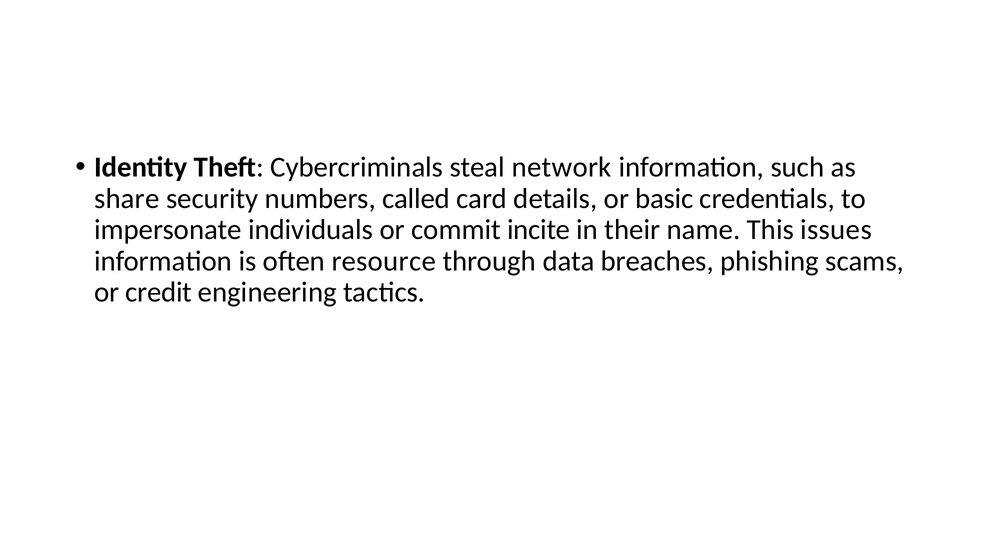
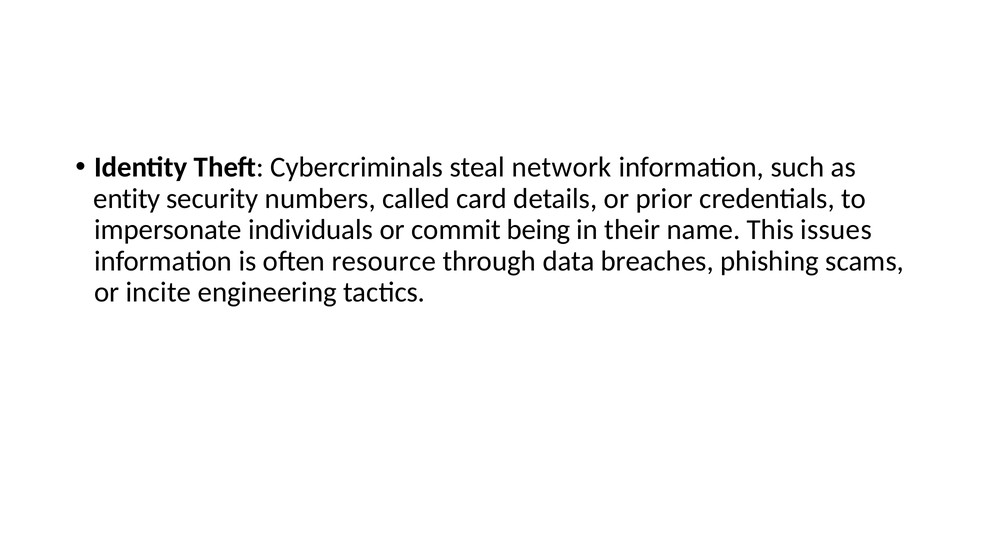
share: share -> entity (127, 199)
basic: basic -> prior (664, 199)
incite: incite -> being (539, 230)
credit: credit -> incite (158, 292)
